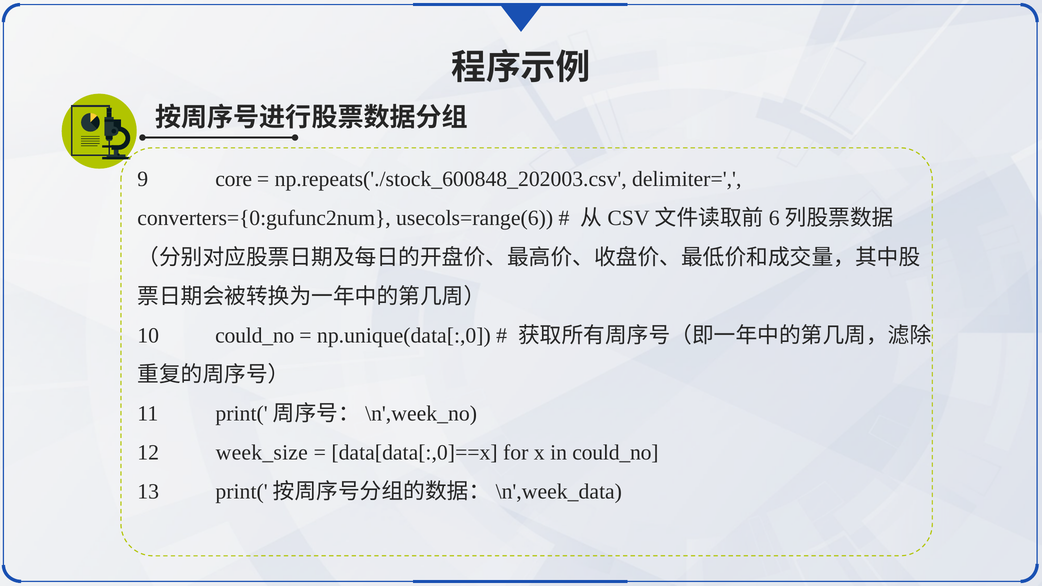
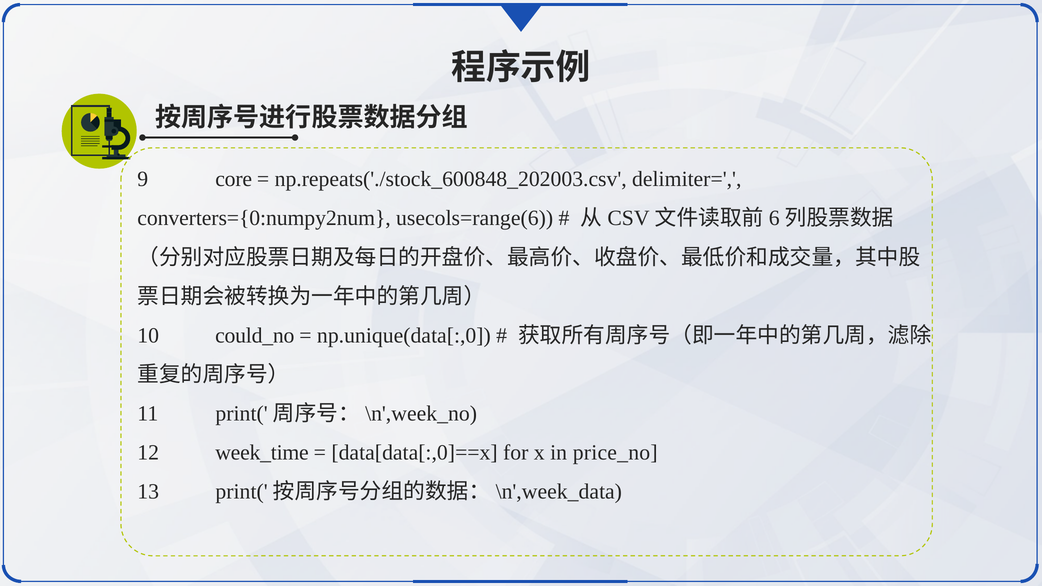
converters={0:gufunc2num: converters={0:gufunc2num -> converters={0:numpy2num (264, 218)
week_size: week_size -> week_time (262, 453)
in could_no: could_no -> price_no (615, 453)
